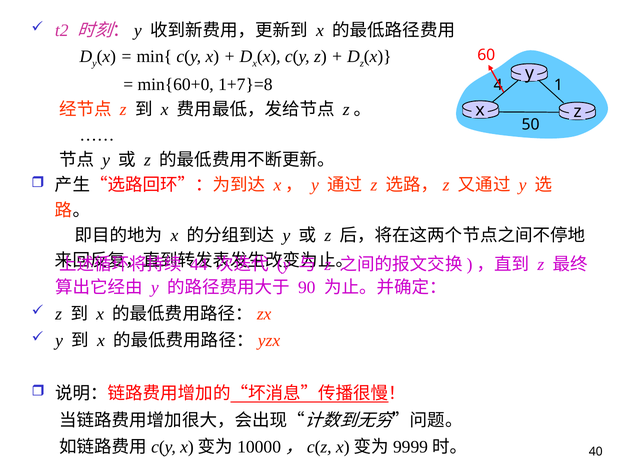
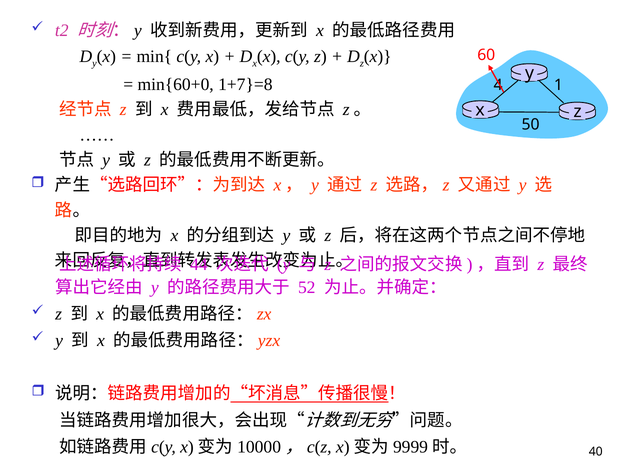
90: 90 -> 52 (307, 288)
